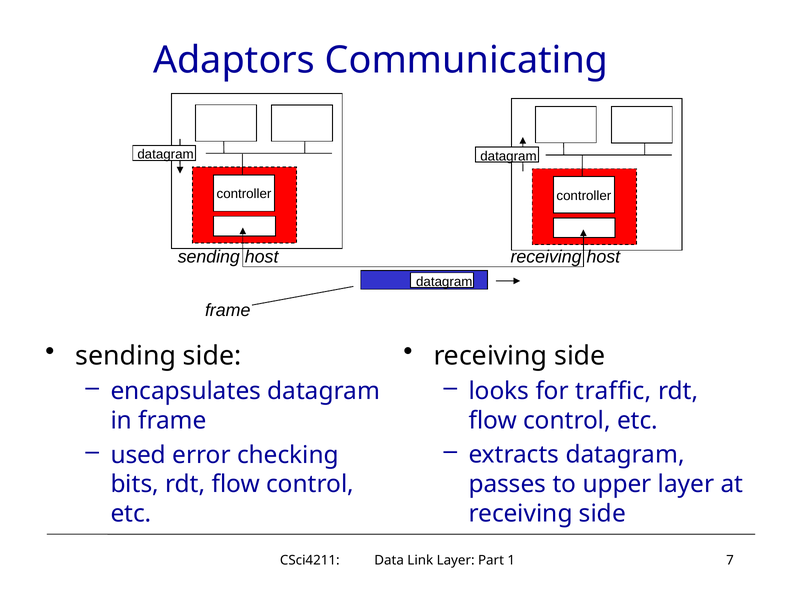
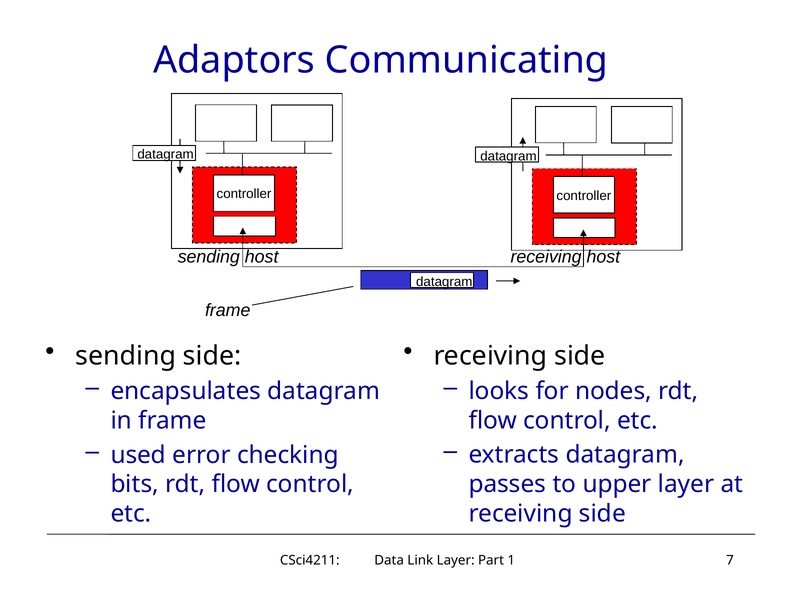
traffic: traffic -> nodes (614, 392)
